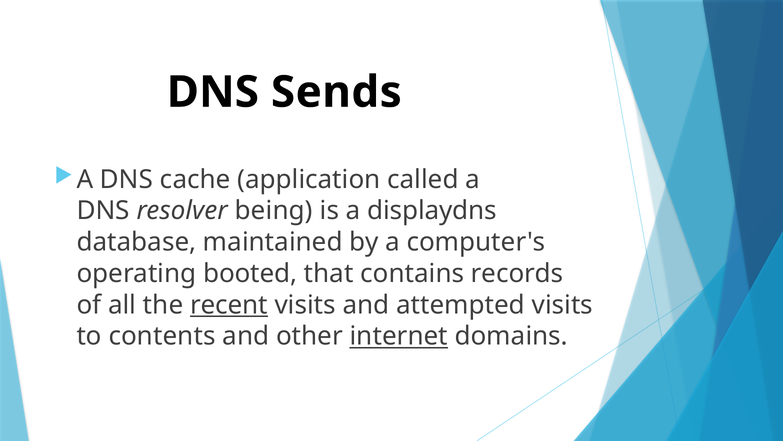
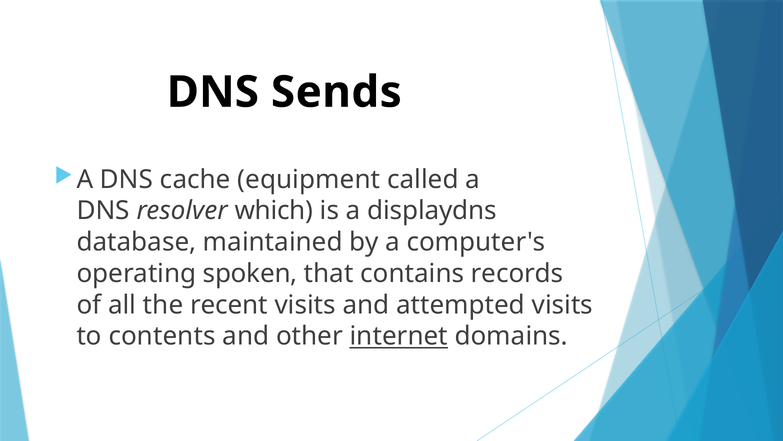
application: application -> equipment (309, 179)
being: being -> which (274, 211)
booted: booted -> spoken (250, 273)
recent underline: present -> none (229, 305)
